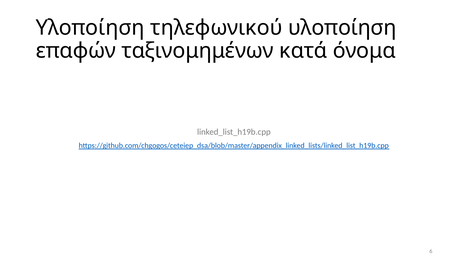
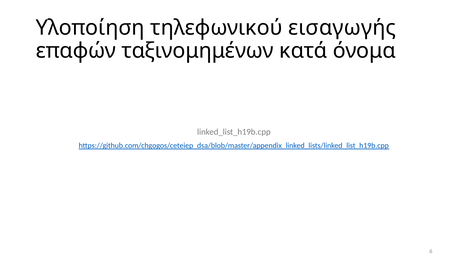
τηλεφωνικού υλοποίηση: υλοποίηση -> εισαγωγής (342, 28)
